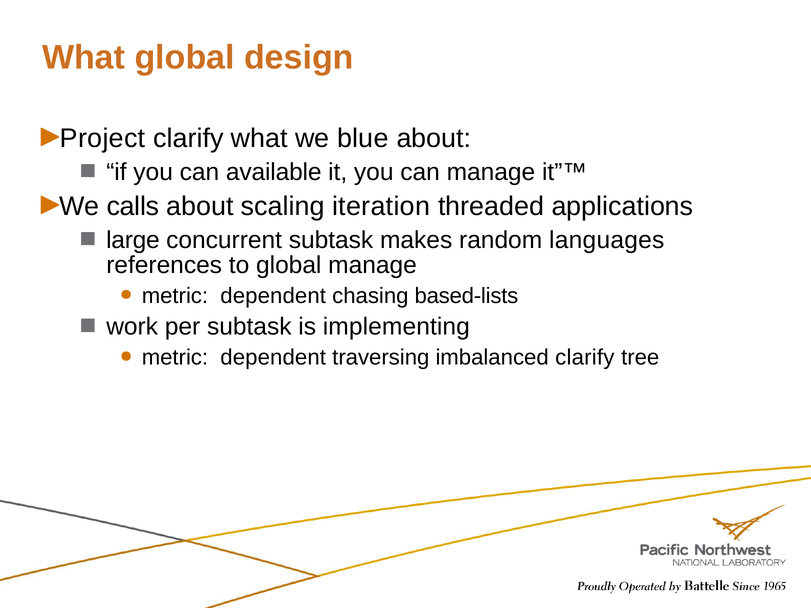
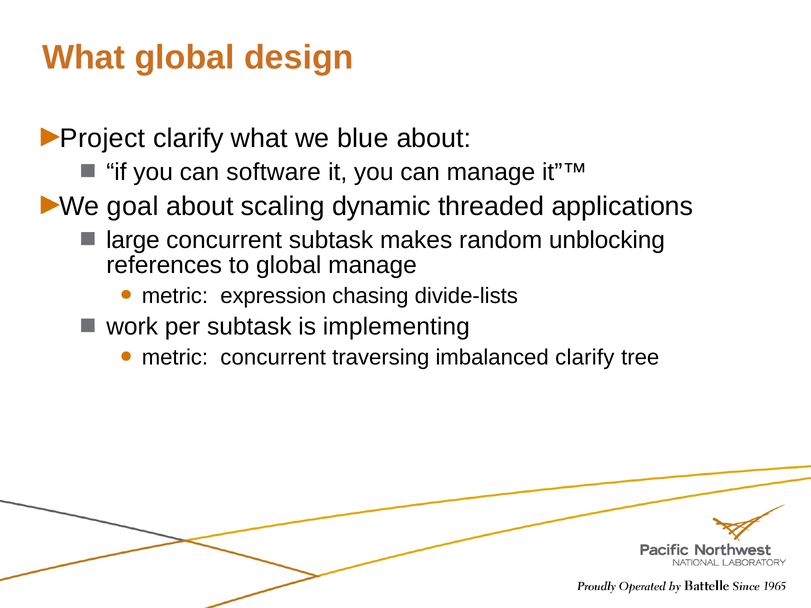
available: available -> software (274, 172)
calls: calls -> goal (133, 207)
iteration: iteration -> dynamic (381, 207)
languages: languages -> unblocking (607, 240)
dependent: dependent -> expression (273, 296)
based-lists: based-lists -> divide-lists (466, 296)
dependent: dependent -> concurrent (273, 358)
